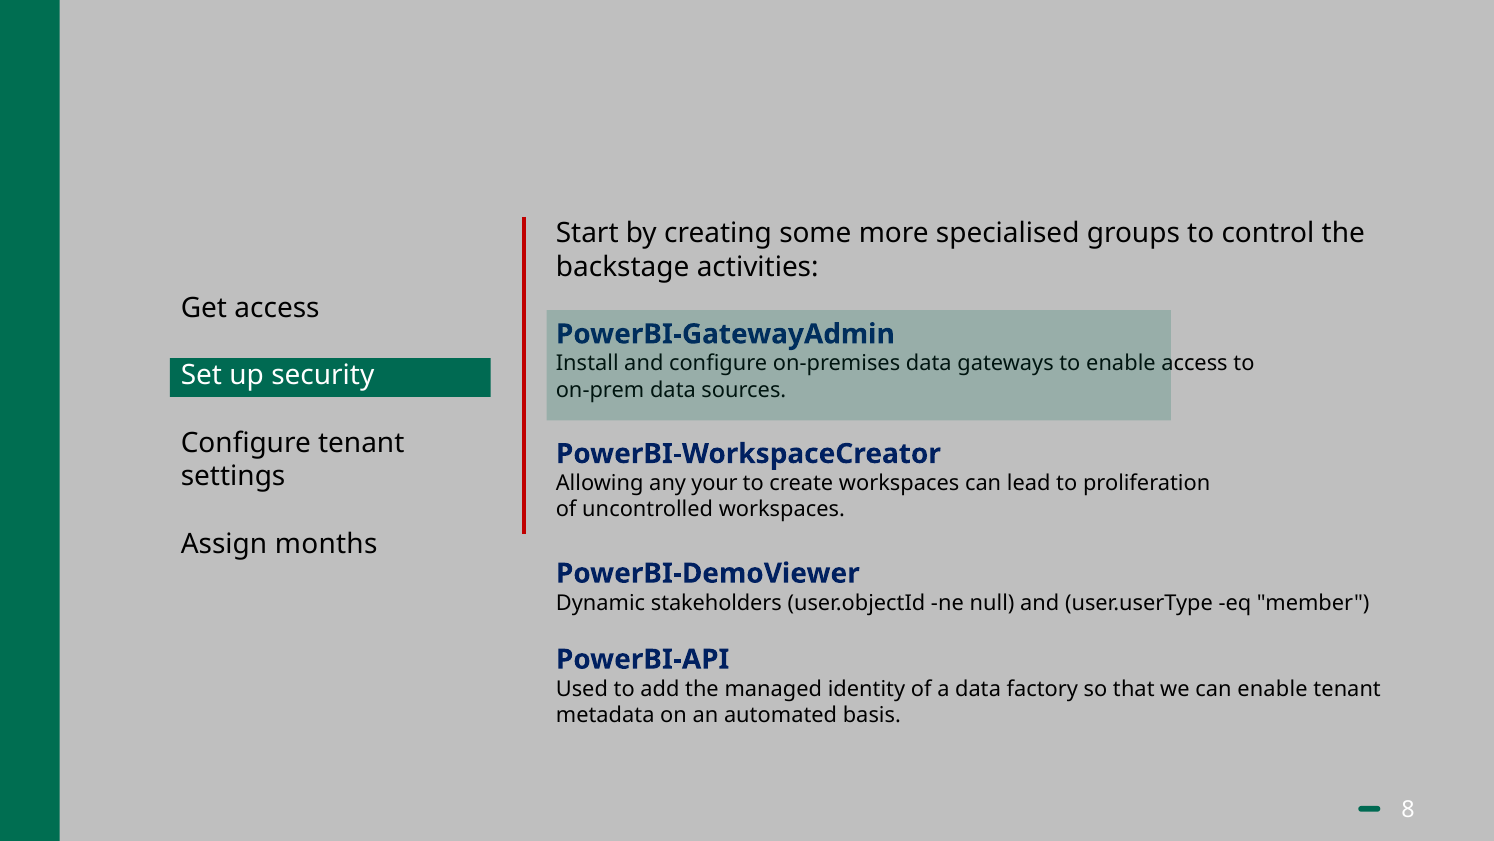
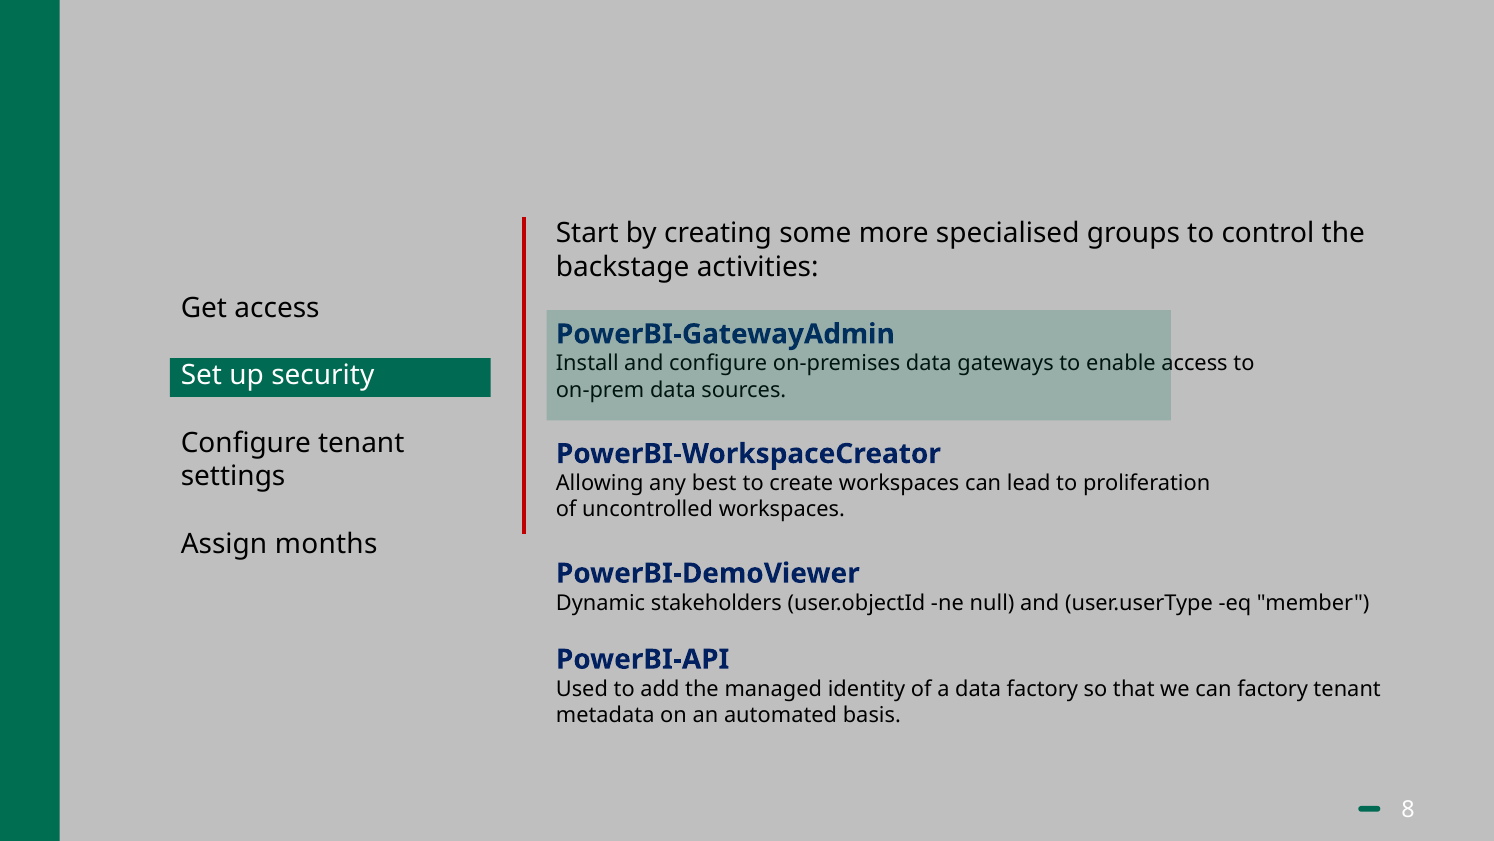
your: your -> best (714, 483)
can enable: enable -> factory (1273, 688)
